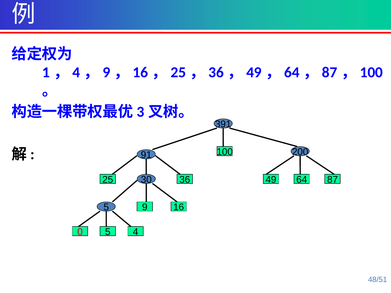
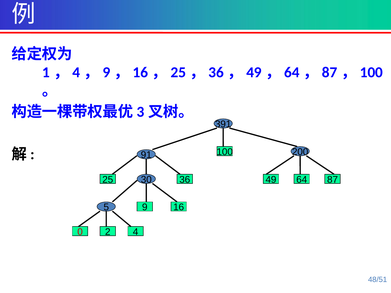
0 5: 5 -> 2 (108, 232)
